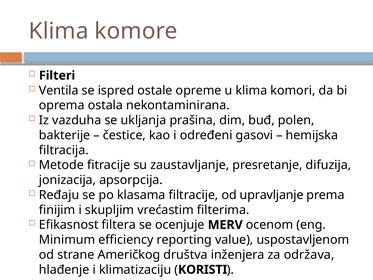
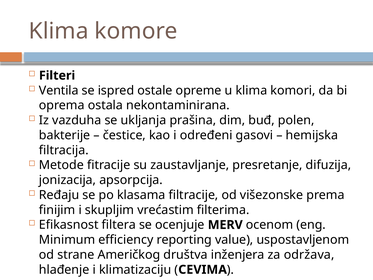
upravljanje: upravljanje -> višezonske (272, 195)
KORISTI: KORISTI -> CEVIMA (203, 269)
